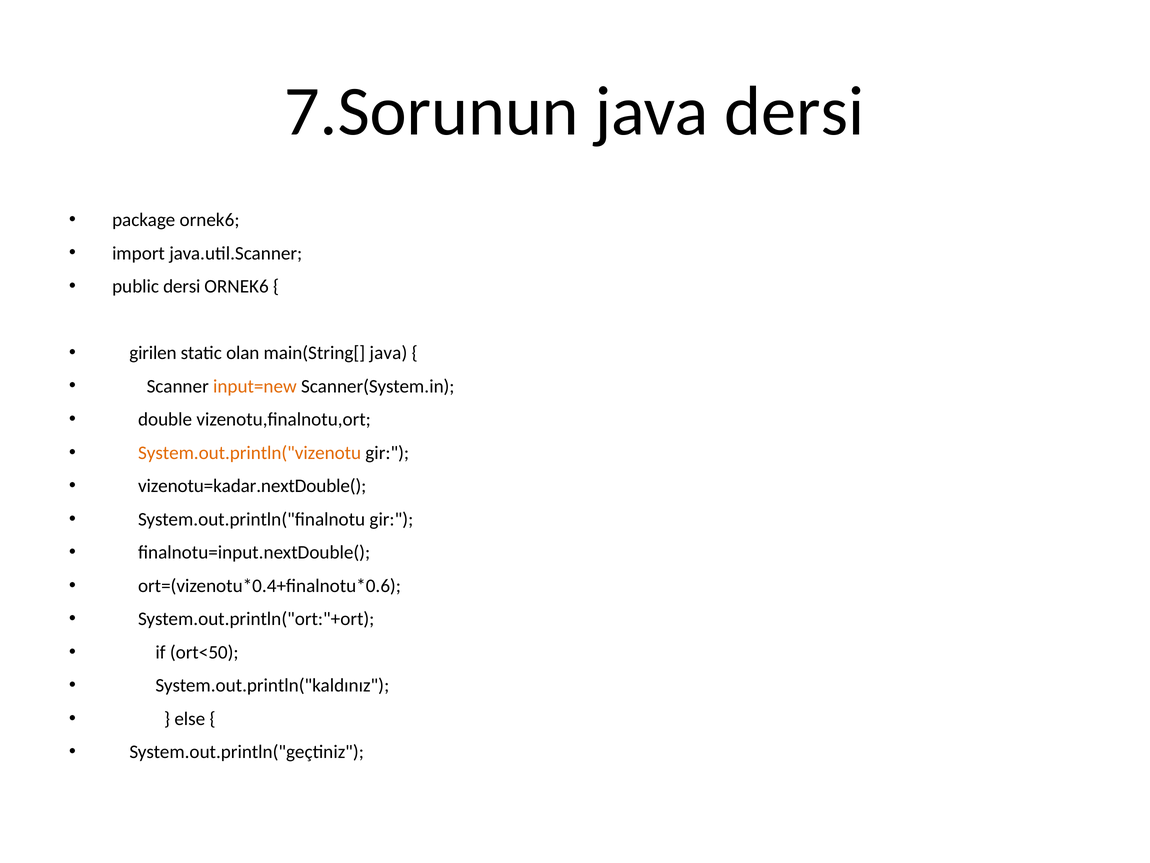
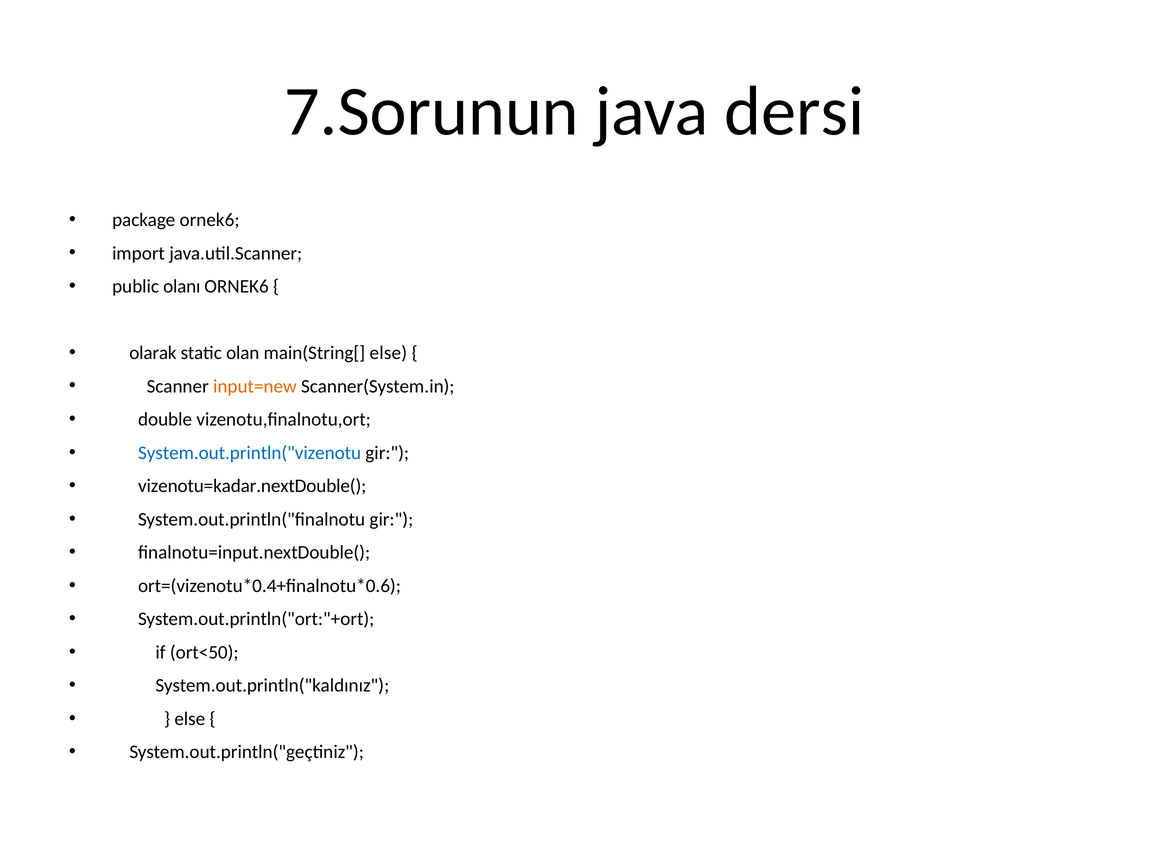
public dersi: dersi -> olanı (182, 286)
girilen: girilen -> olarak (153, 353)
main(String[ java: java -> else (388, 353)
System.out.println("vizenotu colour: orange -> blue (250, 452)
